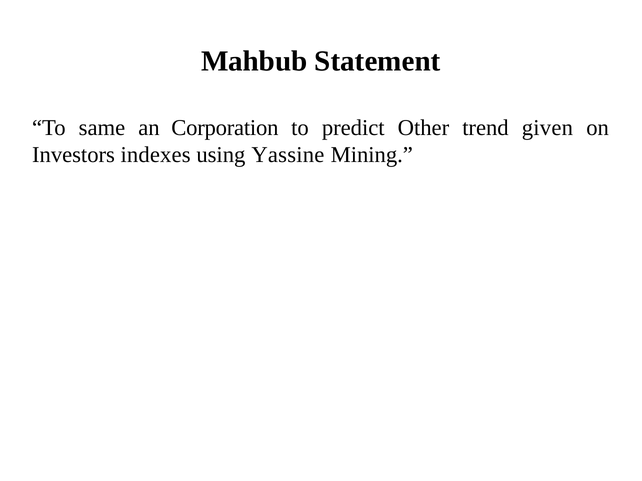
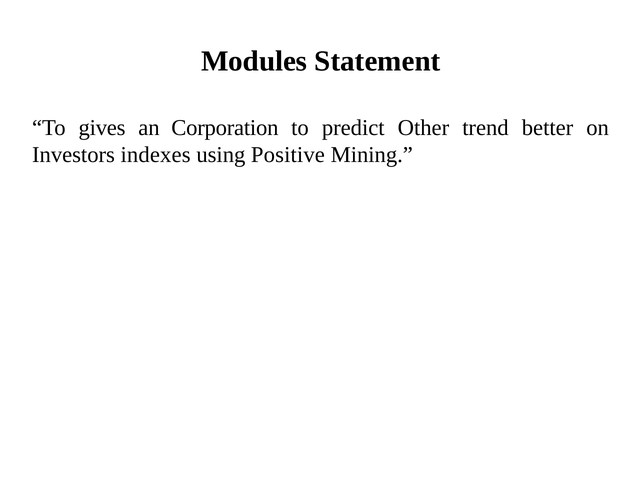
Mahbub: Mahbub -> Modules (254, 61)
same: same -> gives (102, 128)
given: given -> better (548, 128)
Yassine: Yassine -> Positive (288, 155)
